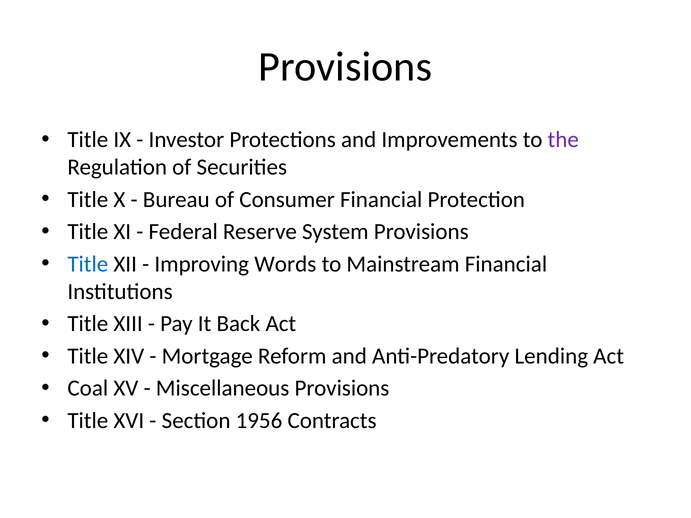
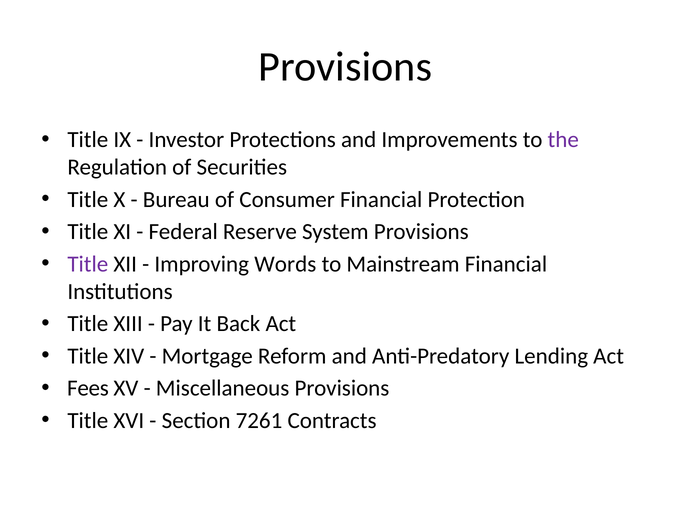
Title colour: blue -> purple (88, 264)
Coal: Coal -> Fees (88, 389)
1956: 1956 -> 7261 (259, 421)
